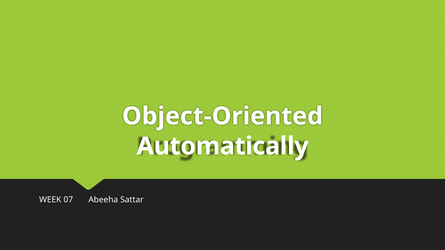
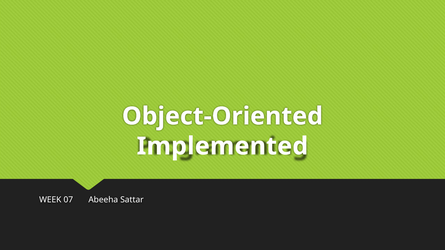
Automatically: Automatically -> Implemented (222, 146)
